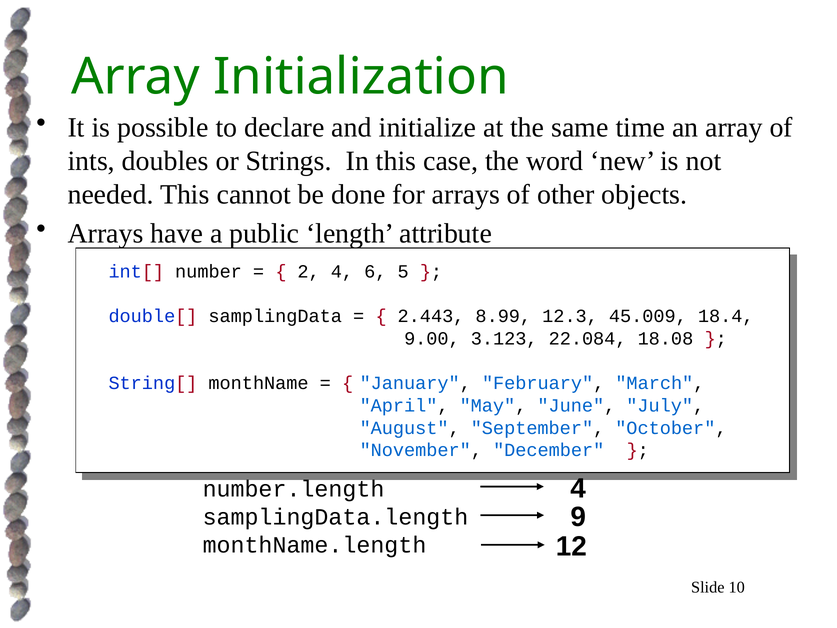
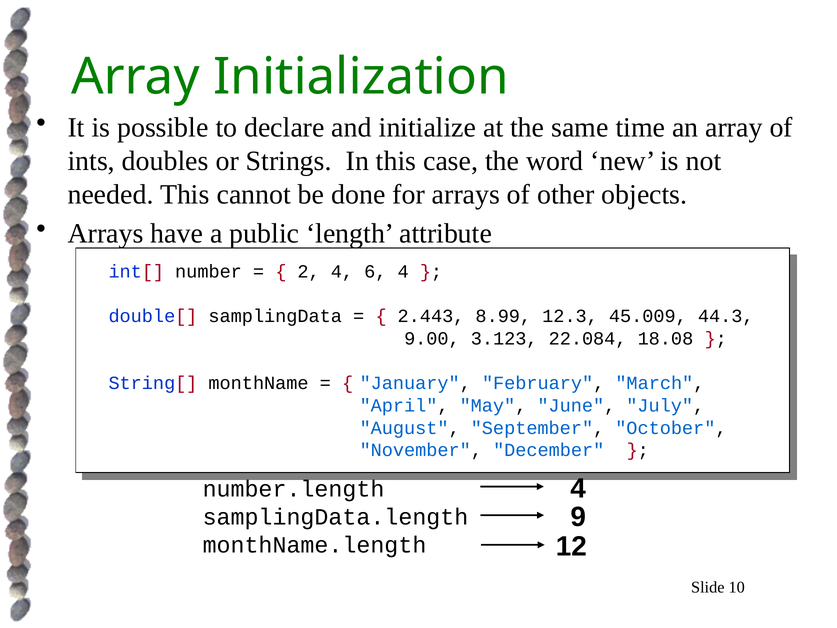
6 5: 5 -> 4 (403, 272)
18.4: 18.4 -> 44.3 (726, 316)
